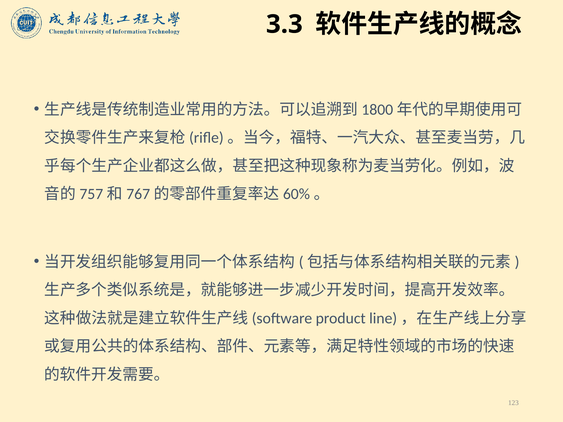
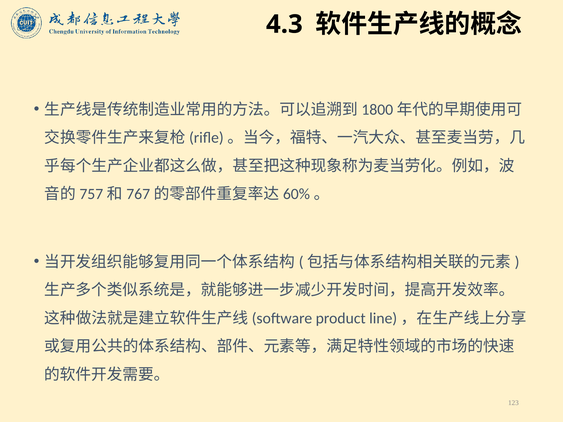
3.3: 3.3 -> 4.3 (284, 24)
